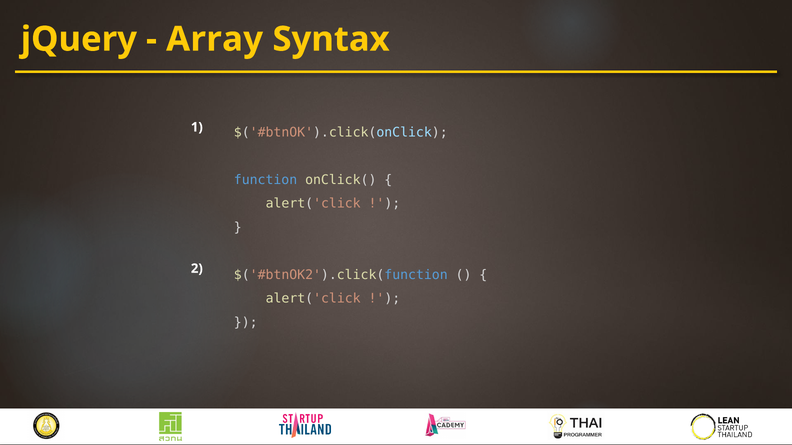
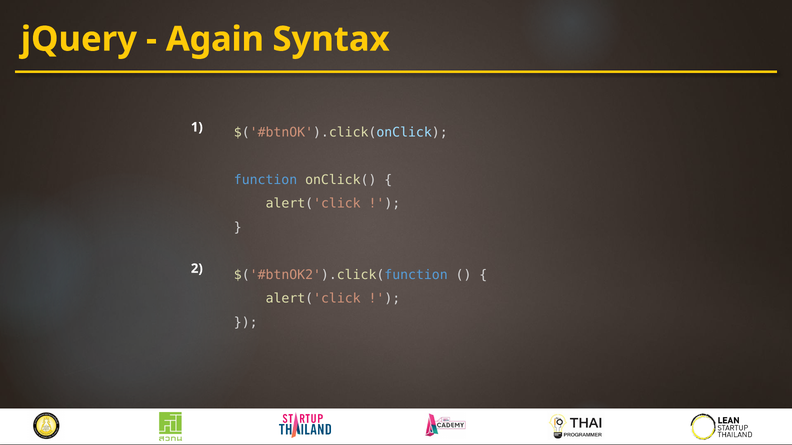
Array: Array -> Again (215, 39)
